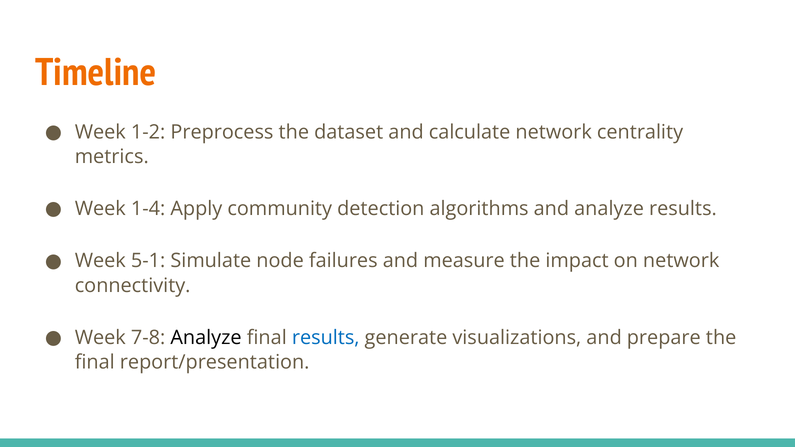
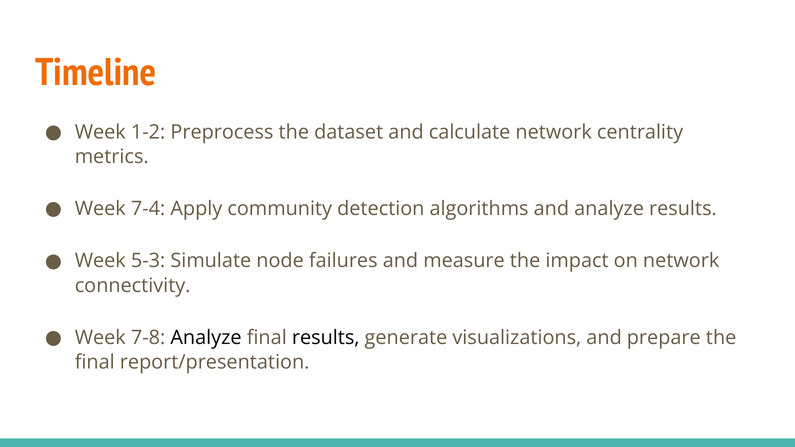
1-4: 1-4 -> 7-4 (148, 209)
5-1: 5-1 -> 5-3 (148, 261)
results colour: blue -> black (326, 338)
